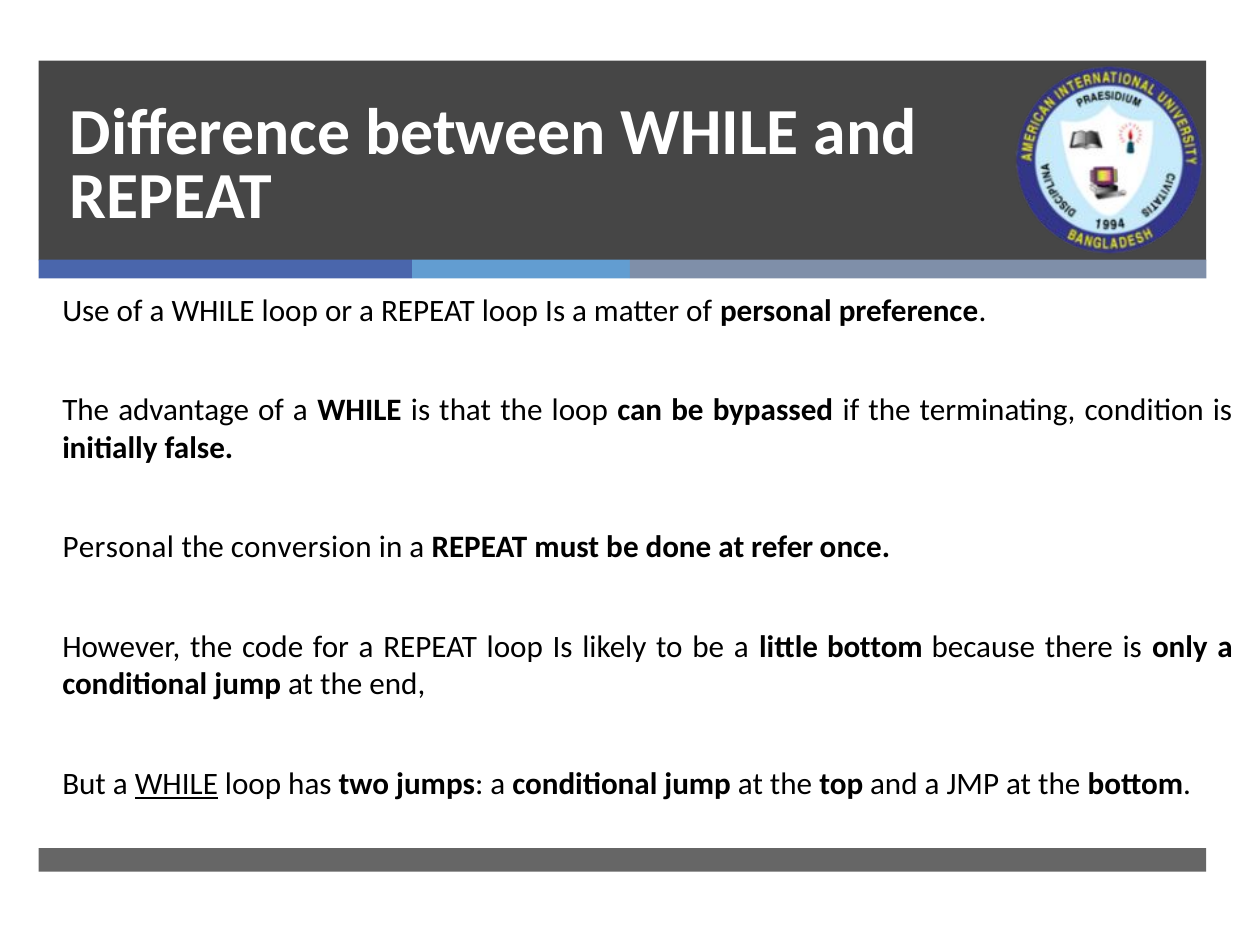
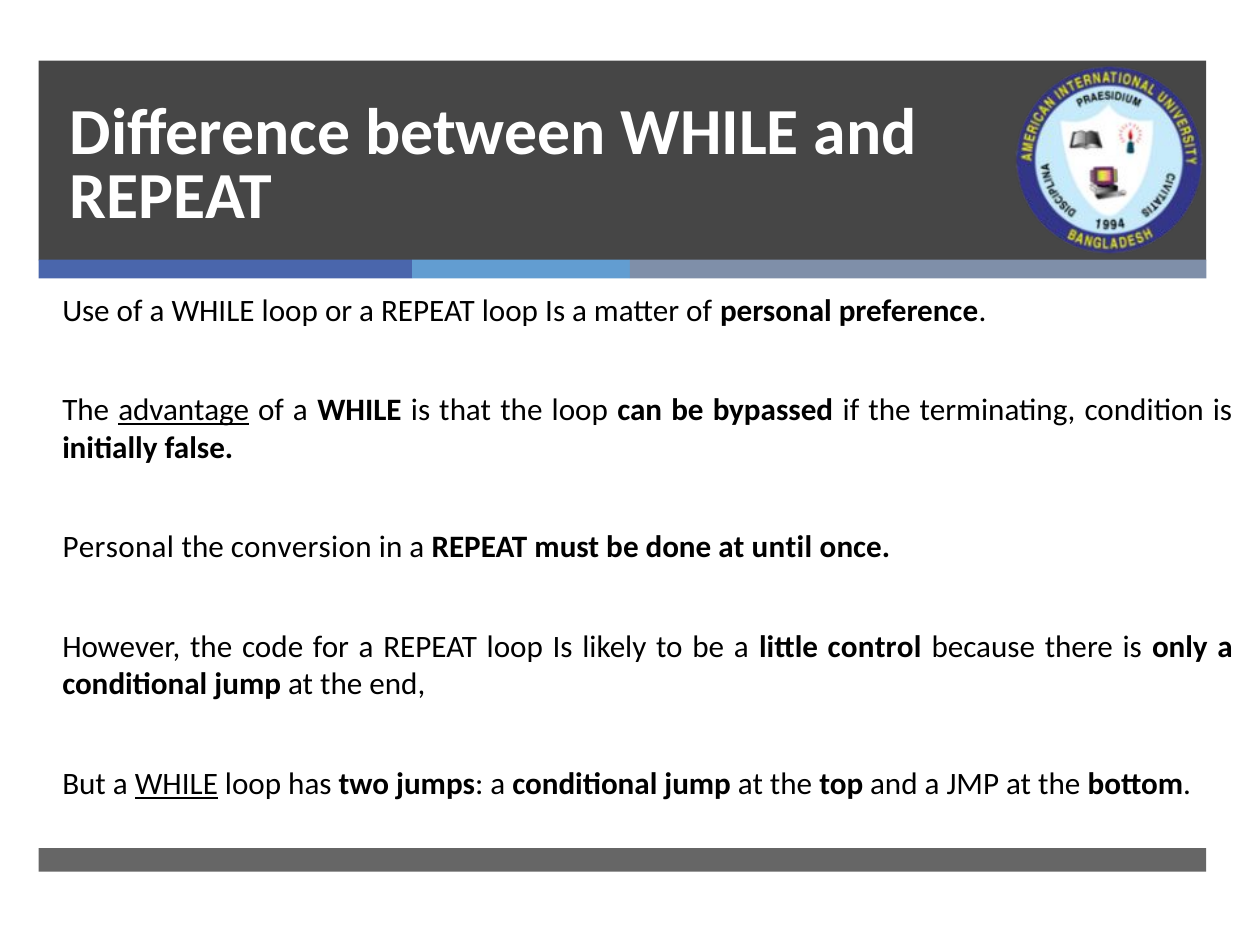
advantage underline: none -> present (184, 411)
refer: refer -> until (782, 547)
little bottom: bottom -> control (875, 647)
